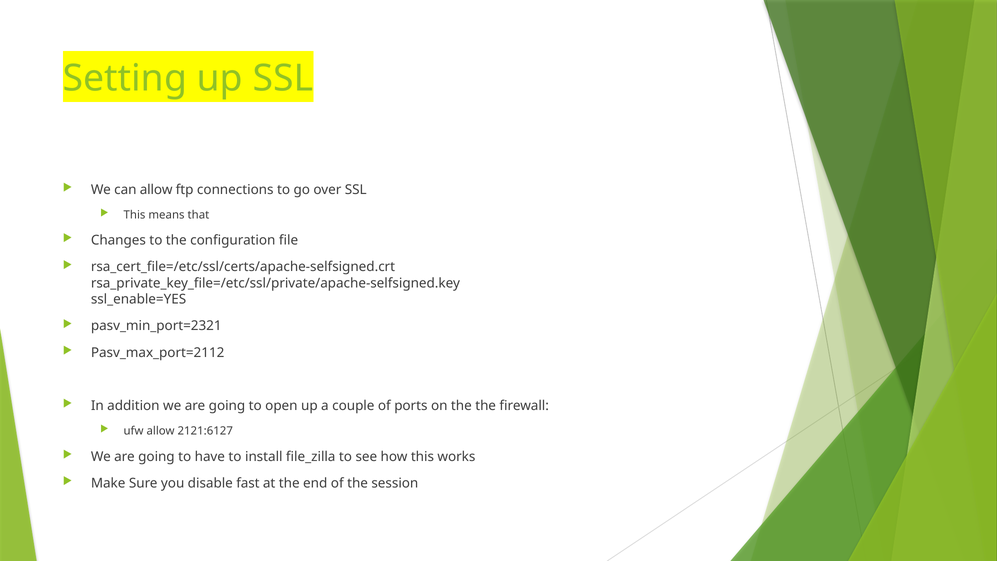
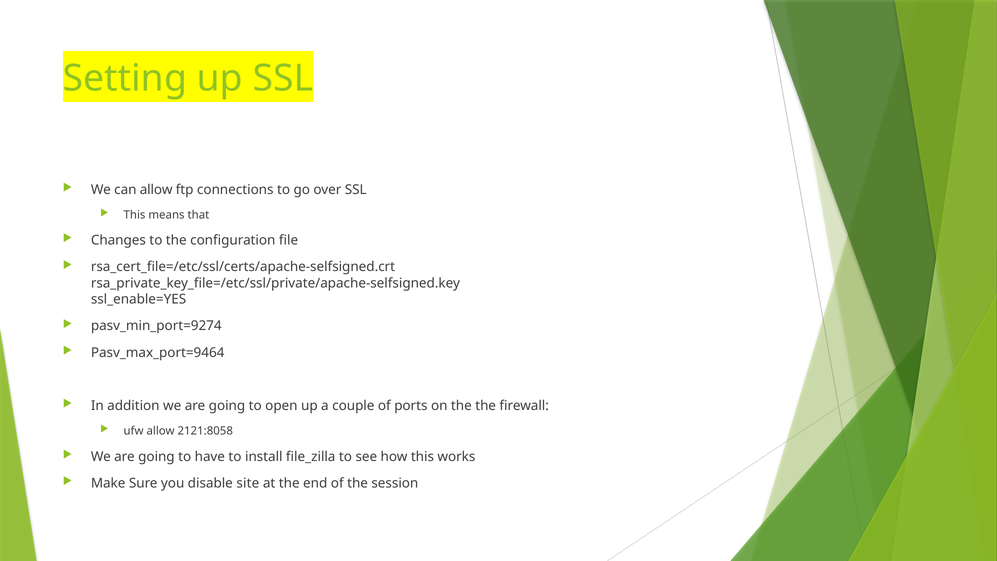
pasv_min_port=2321: pasv_min_port=2321 -> pasv_min_port=9274 (156, 326)
Pasv_max_port=2112: Pasv_max_port=2112 -> Pasv_max_port=9464 (158, 352)
2121:6127: 2121:6127 -> 2121:8058 (205, 431)
fast: fast -> site (248, 483)
